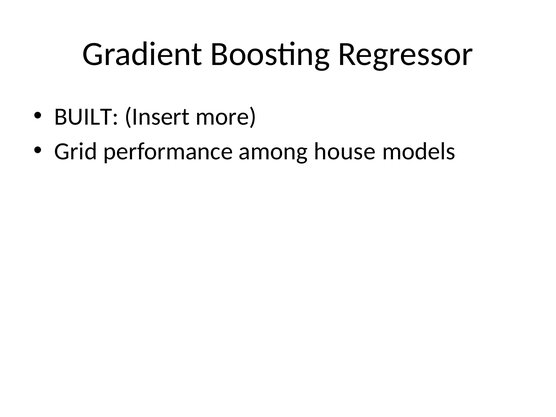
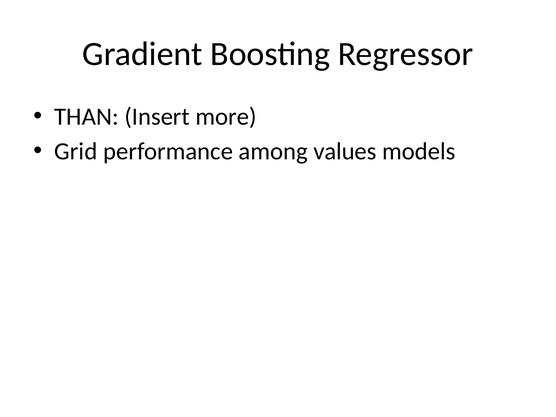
BUILT: BUILT -> THAN (86, 117)
house: house -> values (345, 151)
